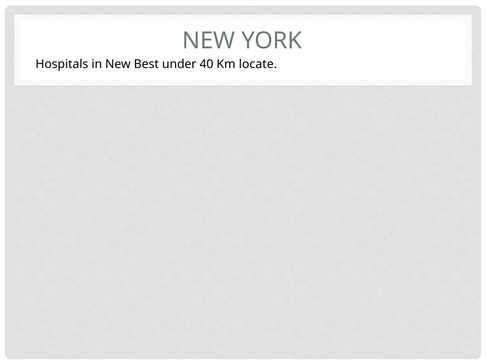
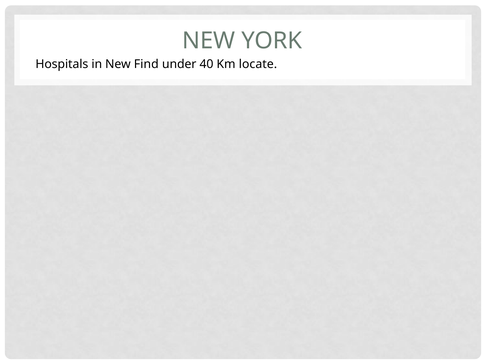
Best: Best -> Find (146, 64)
